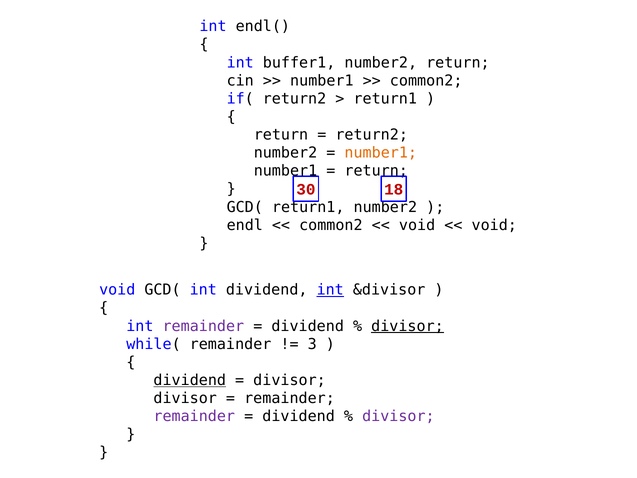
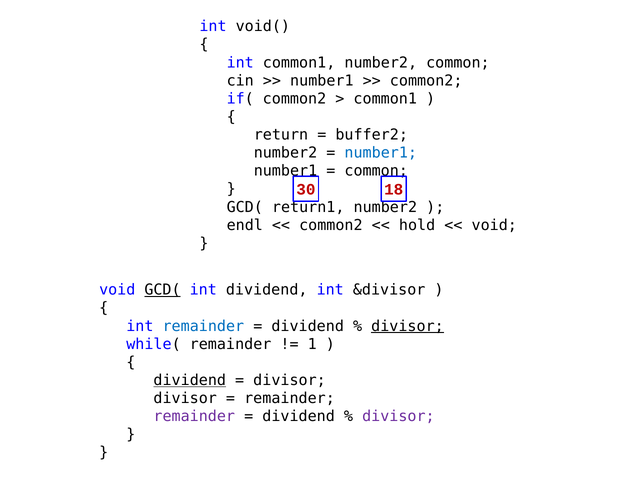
endl(: endl( -> void( (263, 26)
int buffer1: buffer1 -> common1 (299, 63)
number2 return: return -> common (458, 63)
if( return2: return2 -> common2 (294, 99)
return1: return1 -> common1 (385, 99)
return2: return2 -> buffer2 (372, 135)
number1 colour: orange -> blue (381, 153)
return: return -> common (376, 171)
void: void -> hold (417, 225)
GCD( underline: none -> present (162, 290)
int underline: present -> none (330, 290)
remainder colour: purple -> blue (203, 326)
3: 3 -> 1 (312, 344)
